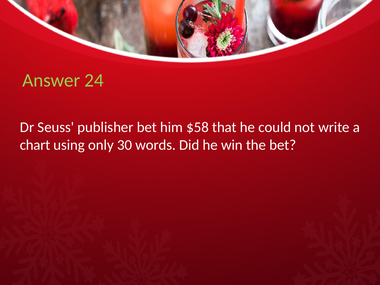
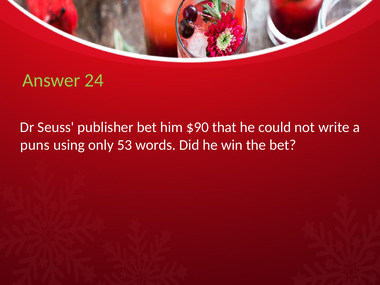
$58: $58 -> $90 (198, 127)
chart: chart -> puns (35, 145)
30: 30 -> 53 (125, 145)
